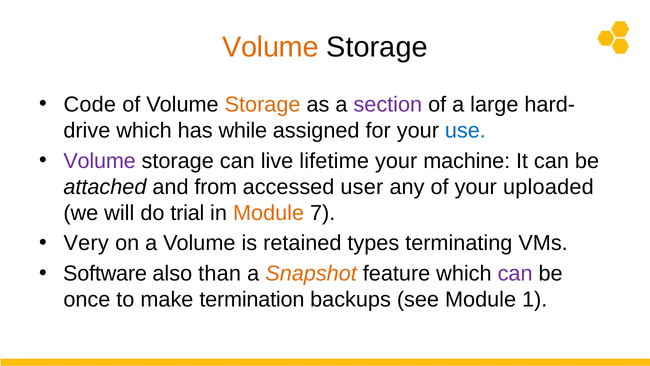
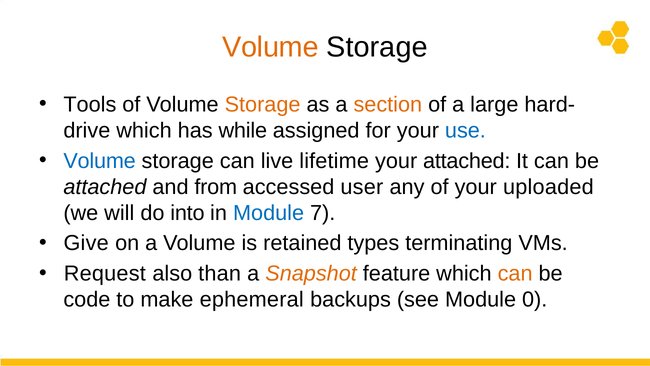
Code: Code -> Tools (90, 104)
section colour: purple -> orange (388, 104)
Volume colour: purple -> blue (100, 161)
your machine: machine -> attached (467, 161)
trial: trial -> into (187, 213)
Module colour: orange -> blue (269, 213)
Very: Very -> Give (86, 243)
Software: Software -> Request (105, 273)
can colour: purple -> orange (515, 273)
once: once -> code (87, 299)
termination: termination -> ephemeral (252, 299)
1: 1 -> 0 (535, 299)
